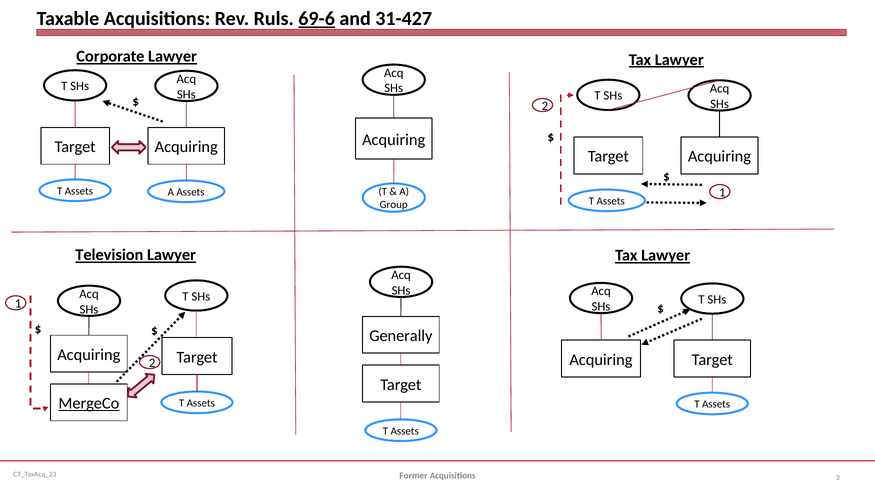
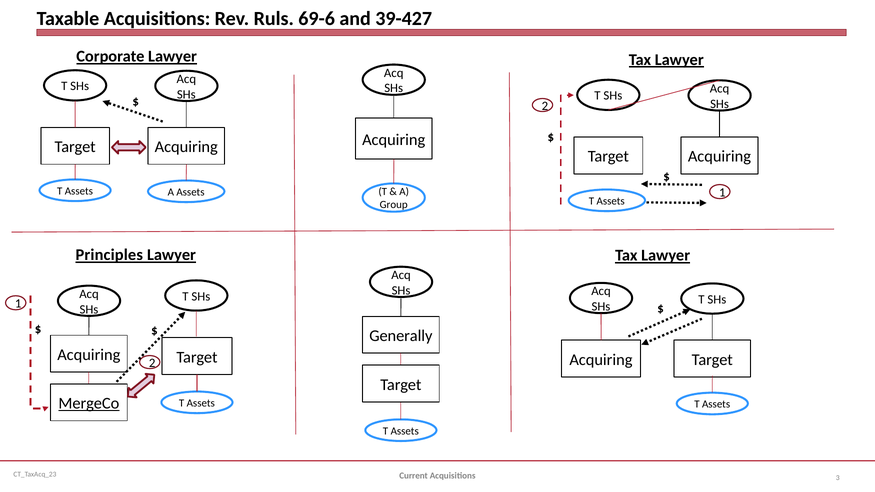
69-6 underline: present -> none (317, 19)
31-427: 31-427 -> 39-427 (404, 19)
Television: Television -> Principles (109, 255)
Former: Former -> Current (414, 476)
